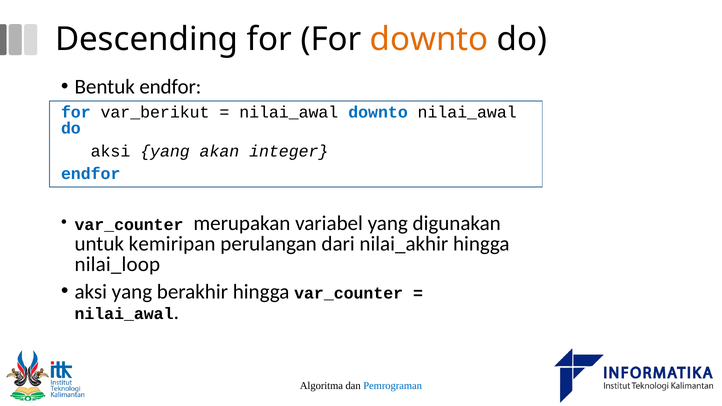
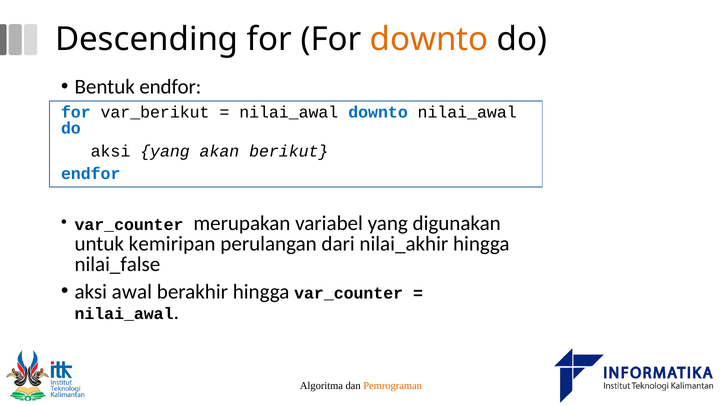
integer: integer -> berikut (289, 151)
nilai_loop: nilai_loop -> nilai_false (117, 264)
yang: yang -> awal (132, 292)
Pemrograman colour: blue -> orange (393, 386)
